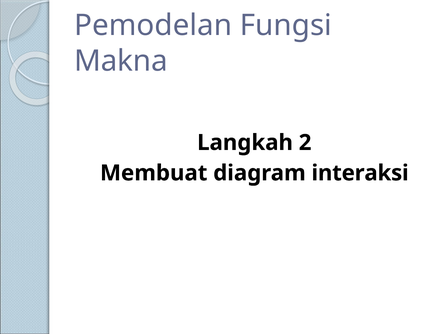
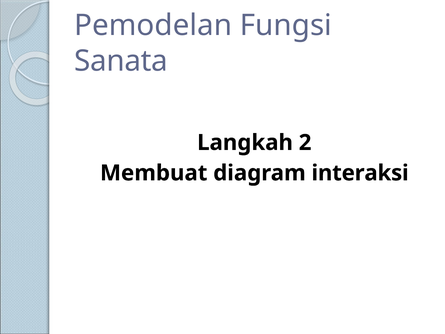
Makna: Makna -> Sanata (121, 61)
